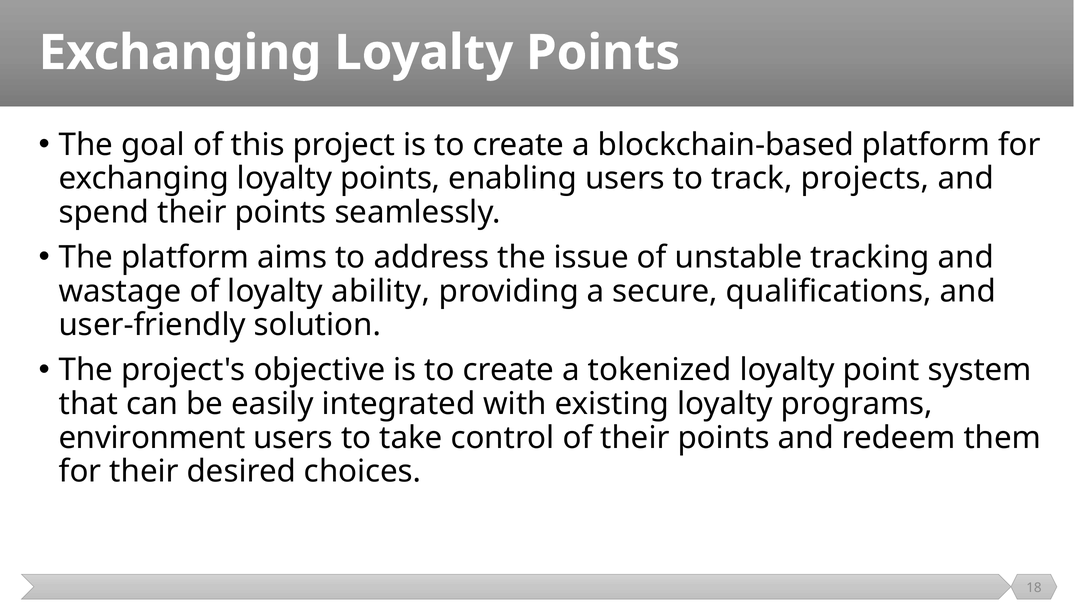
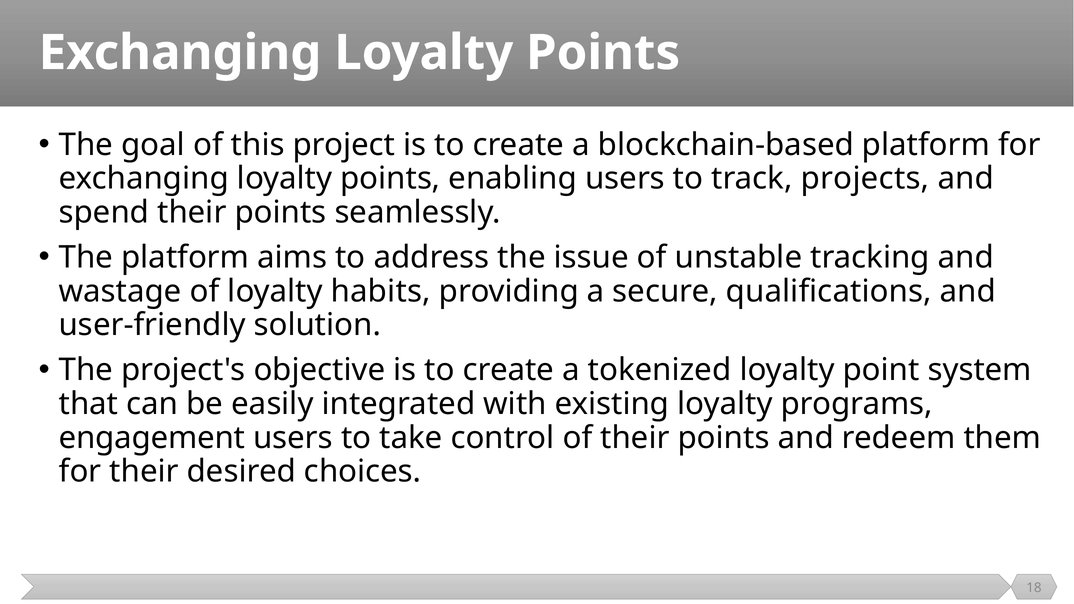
ability: ability -> habits (381, 291)
environment: environment -> engagement (152, 438)
